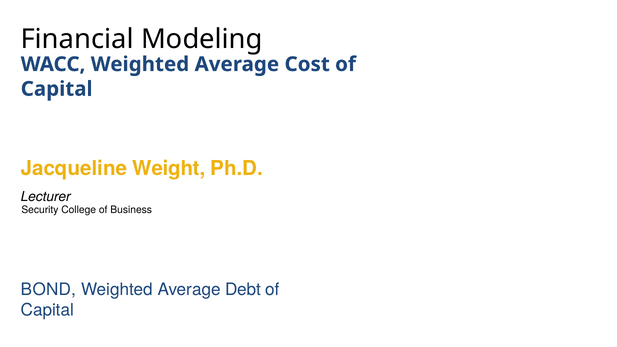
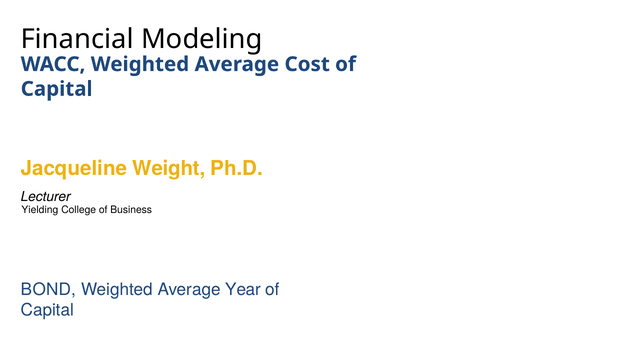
Security: Security -> Yielding (40, 210)
Debt: Debt -> Year (243, 290)
